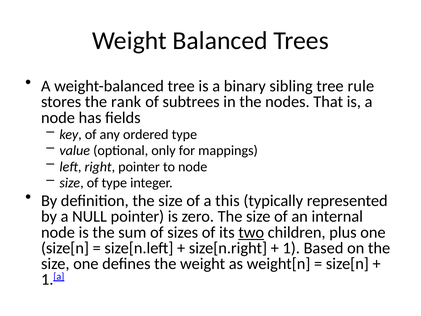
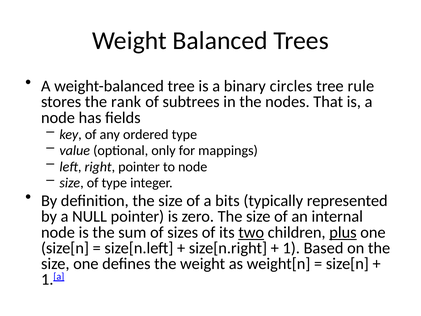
sibling: sibling -> circles (291, 86)
this: this -> bits (227, 201)
plus underline: none -> present (343, 232)
